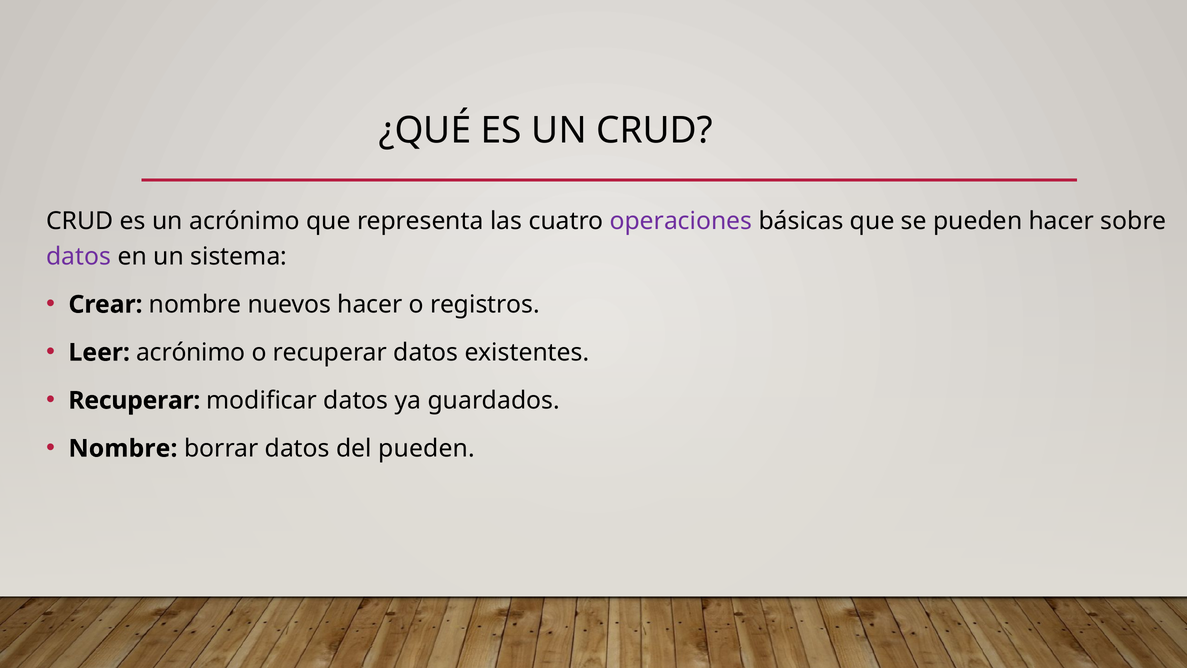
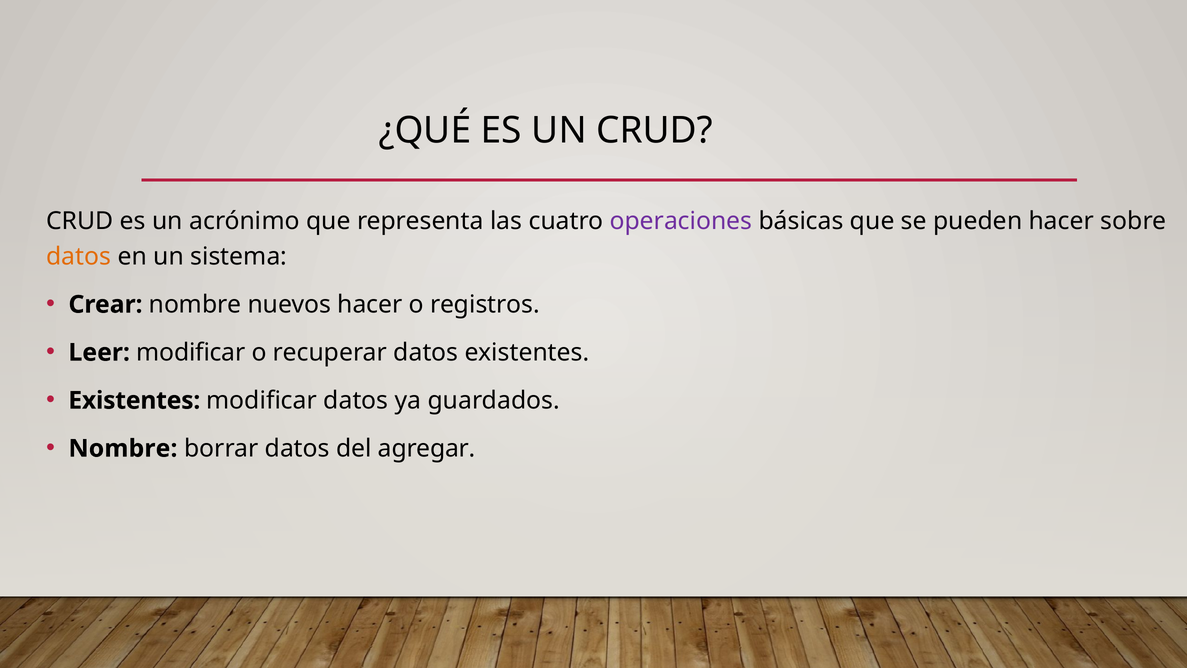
datos colour: purple -> orange (79, 256)
Leer acrónimo: acrónimo -> modificar (191, 352)
Recuperar: Recuperar -> Existentes (134, 400)
del pueden: pueden -> agregar (427, 448)
